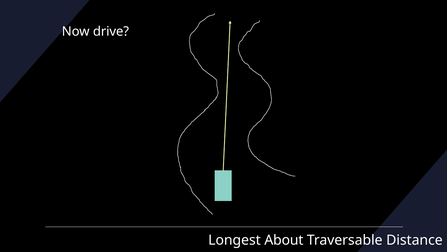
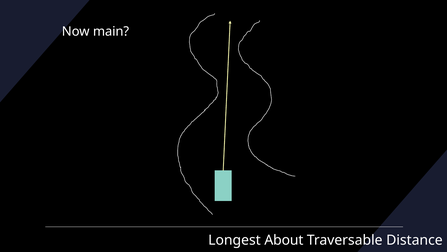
drive: drive -> main (111, 32)
